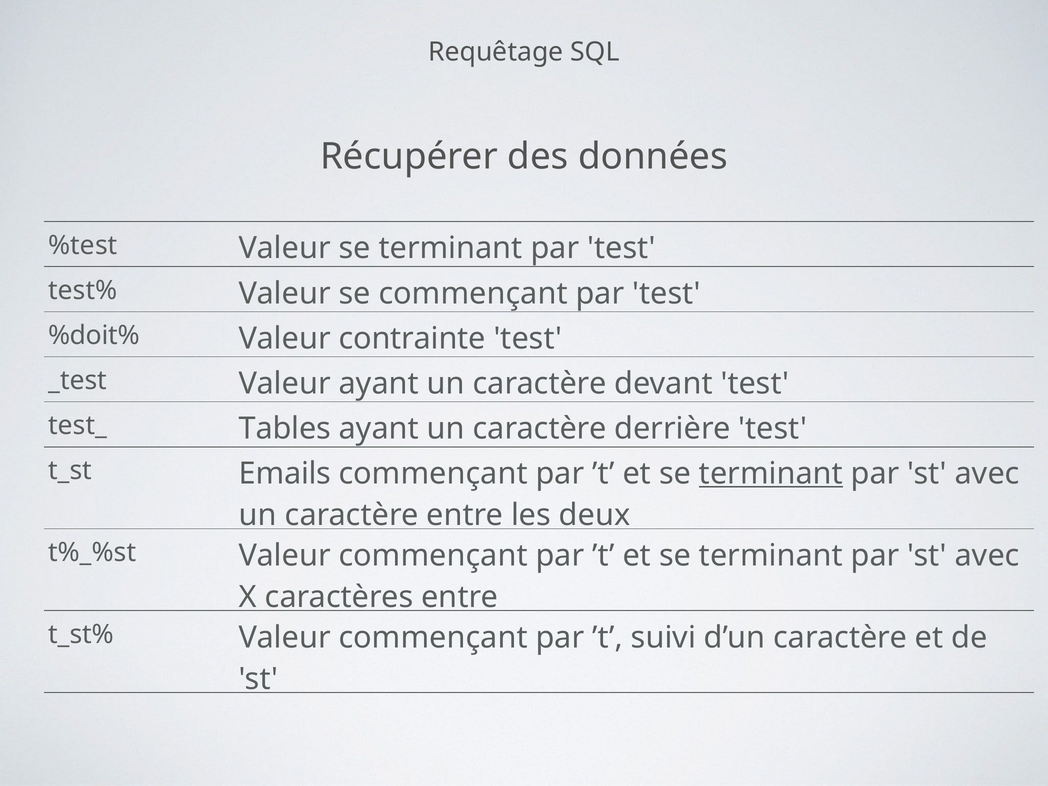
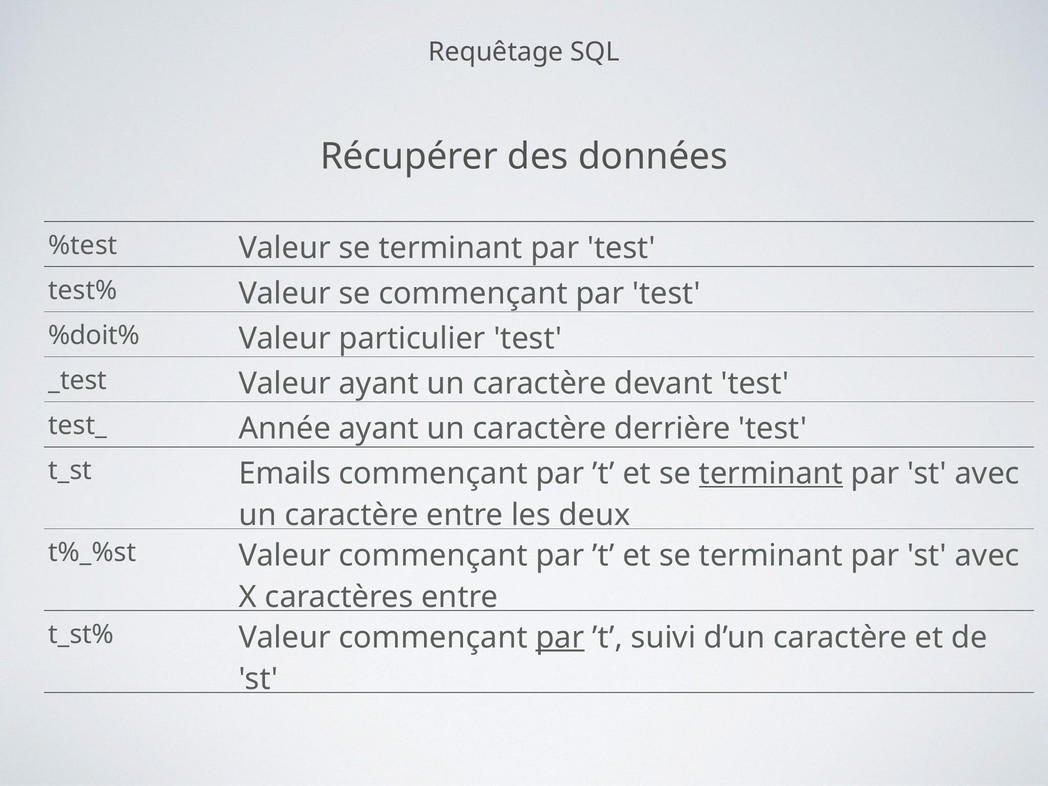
contrainte: contrainte -> particulier (412, 338)
Tables: Tables -> Année (285, 429)
par underline: none -> present (560, 637)
